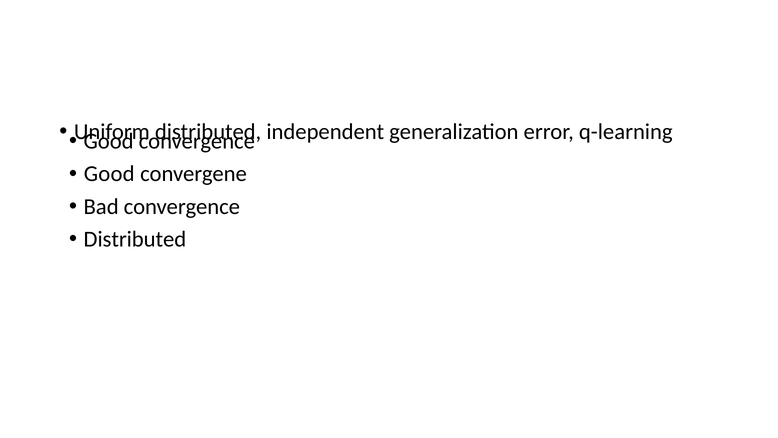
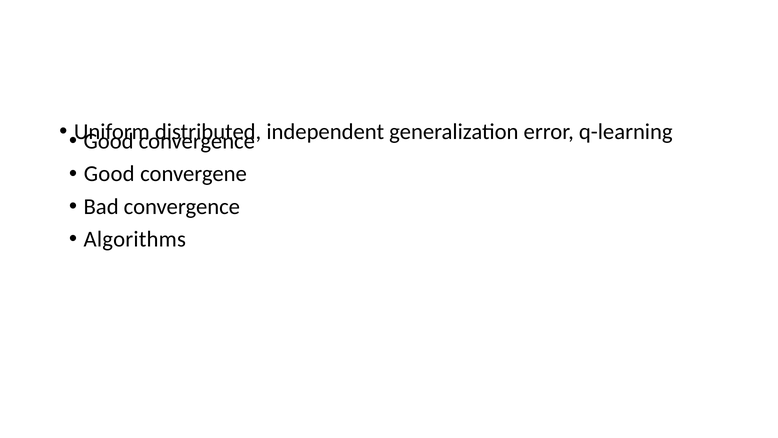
Distributed: Distributed -> Algorithms (135, 239)
